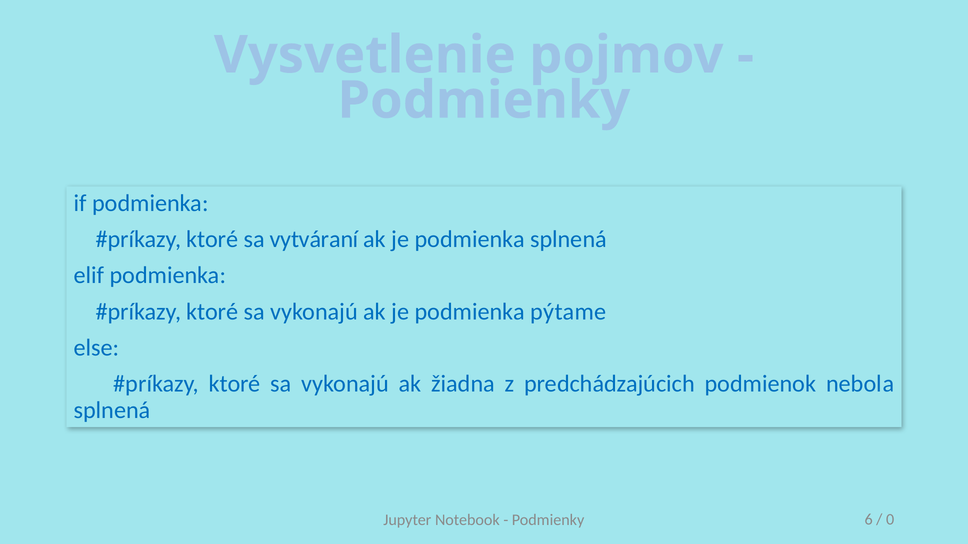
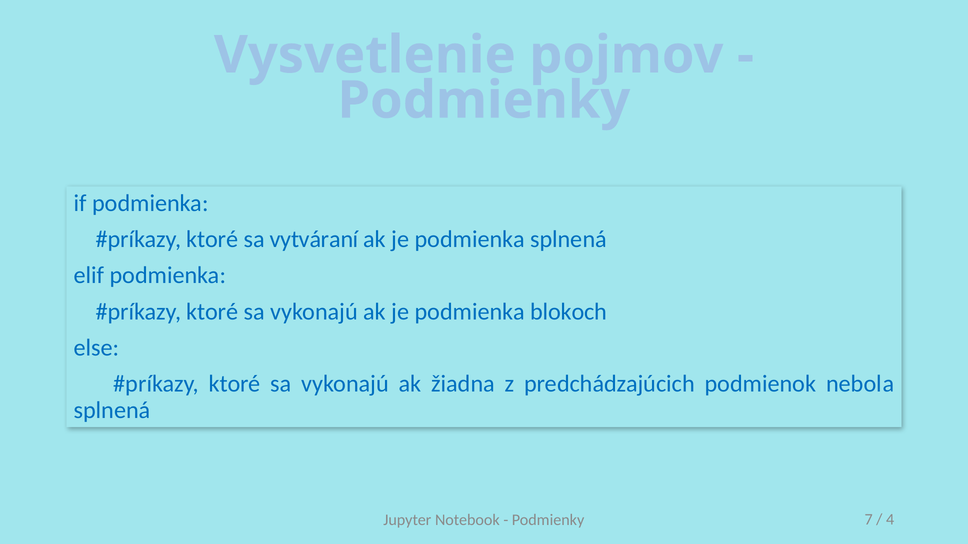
pýtame: pýtame -> blokoch (569, 312)
6: 6 -> 7 (869, 520)
0: 0 -> 4 (890, 520)
